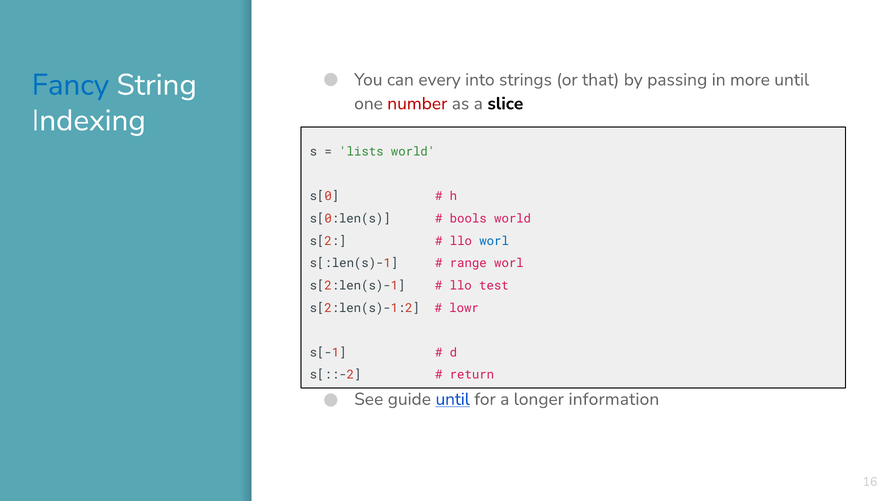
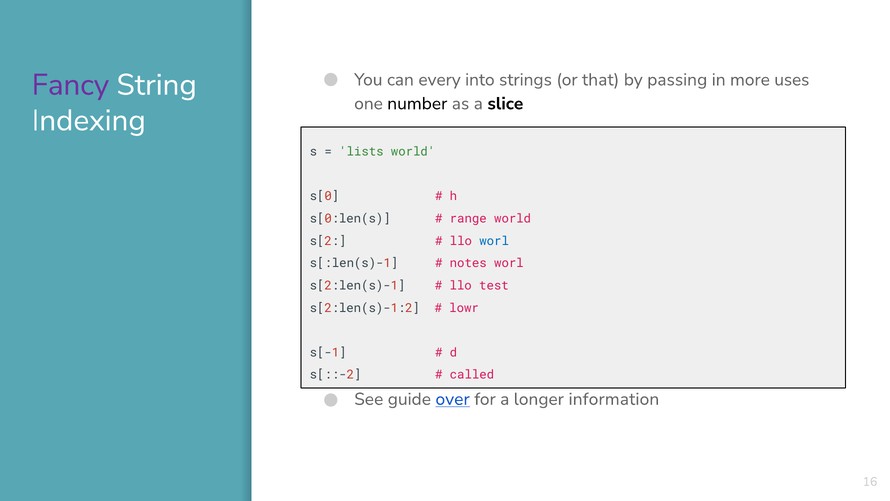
more until: until -> uses (792, 80)
Fancy colour: blue -> purple (70, 85)
number colour: red -> black (417, 103)
bools: bools -> range (468, 219)
range: range -> notes (468, 263)
return: return -> called (472, 375)
guide until: until -> over (453, 399)
